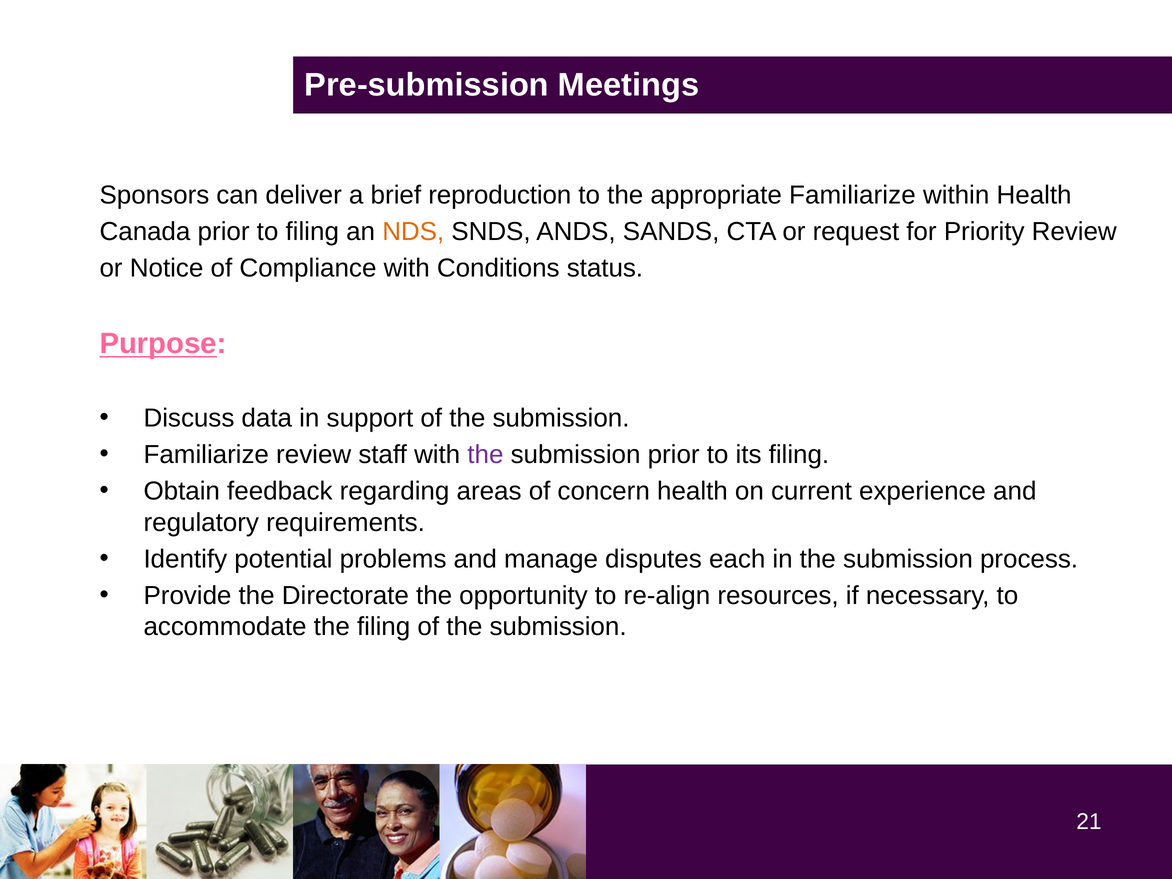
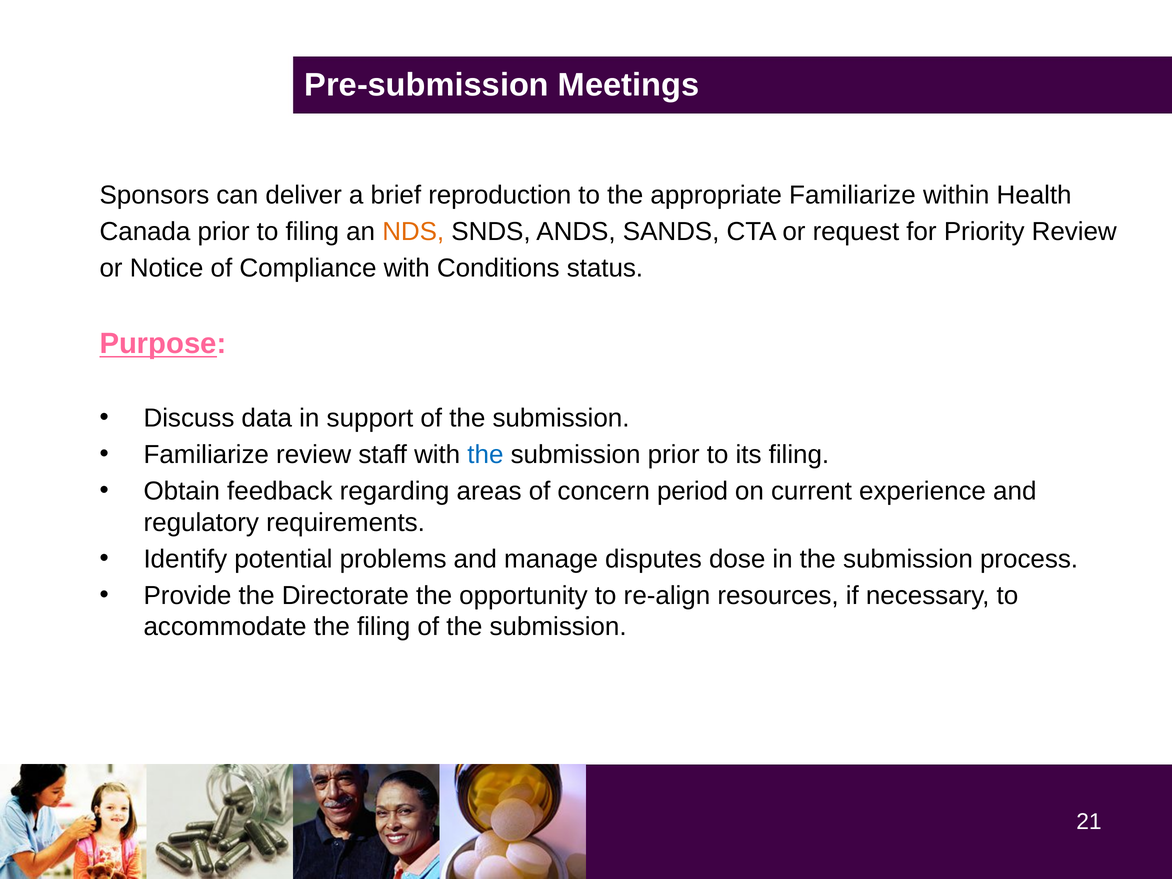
the colour: purple -> blue (485, 455)
concern health: health -> period (693, 491)
each: each -> dose (737, 559)
